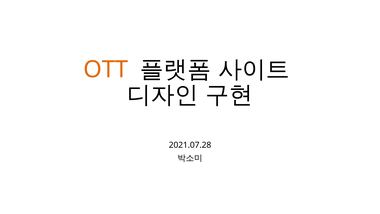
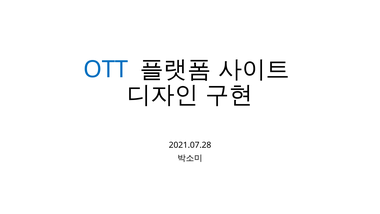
OTT colour: orange -> blue (106, 69)
